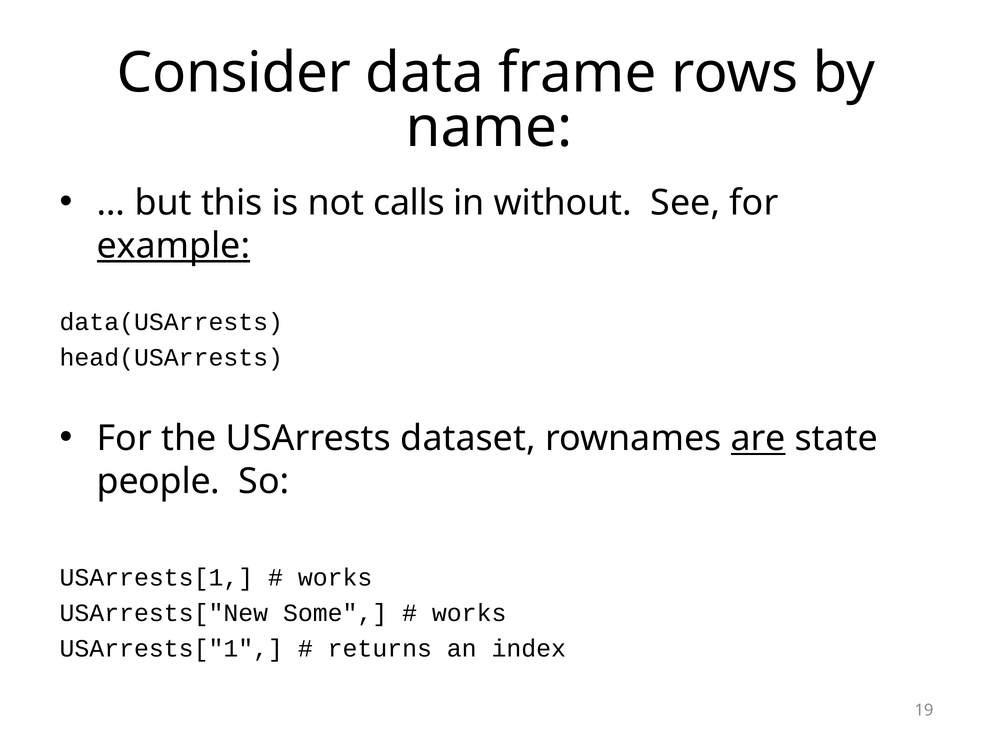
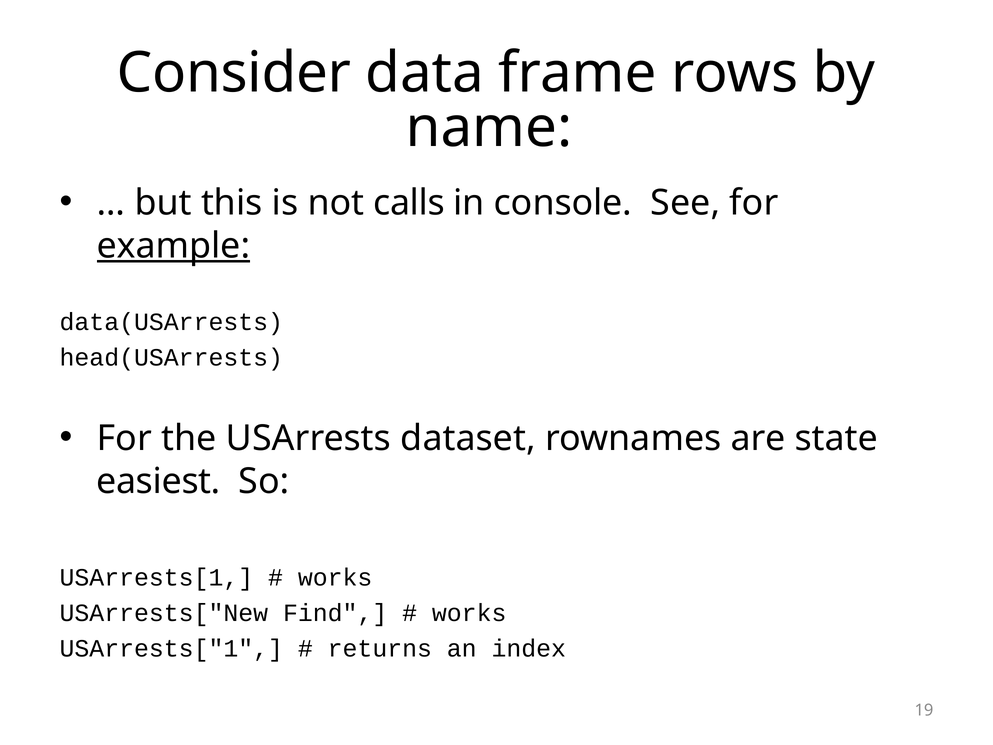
without: without -> console (563, 203)
are underline: present -> none (758, 438)
people: people -> easiest (158, 481)
Some: Some -> Find (335, 613)
